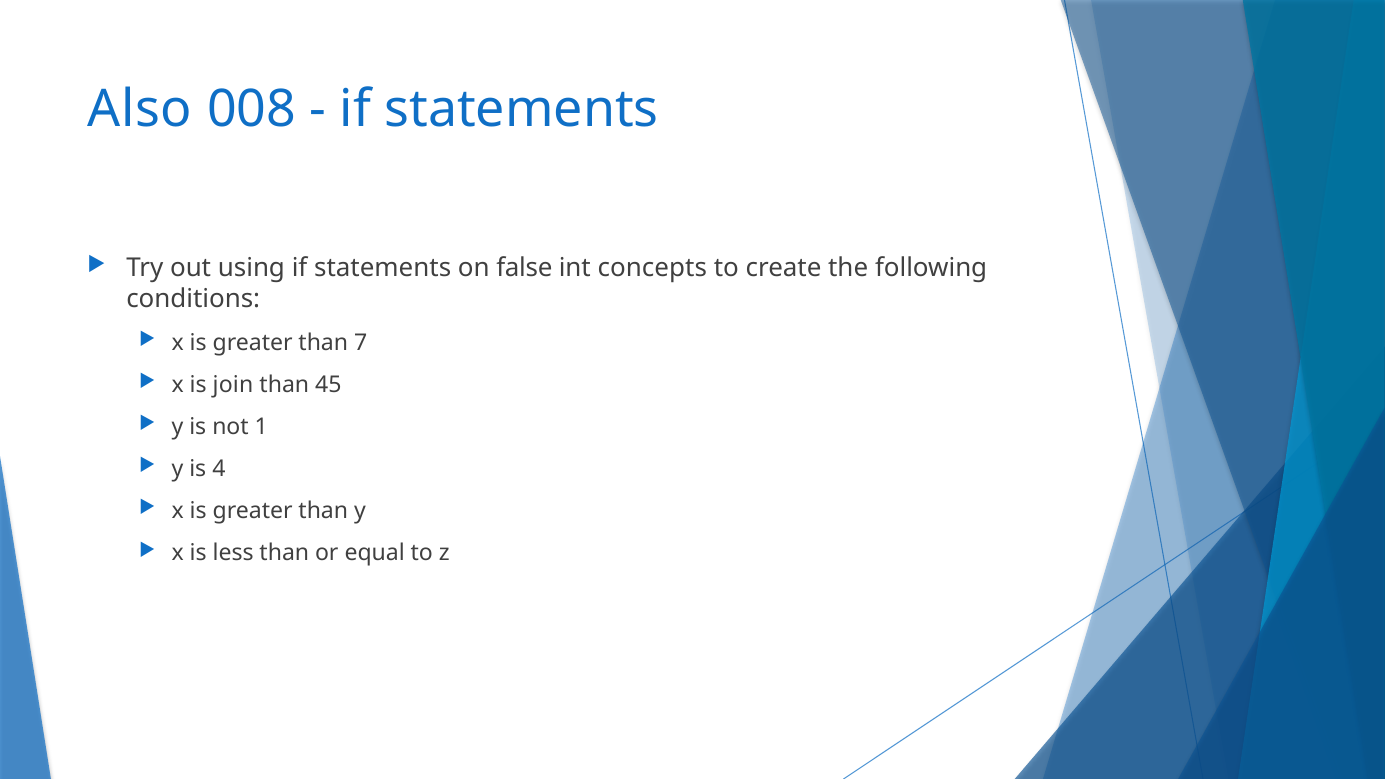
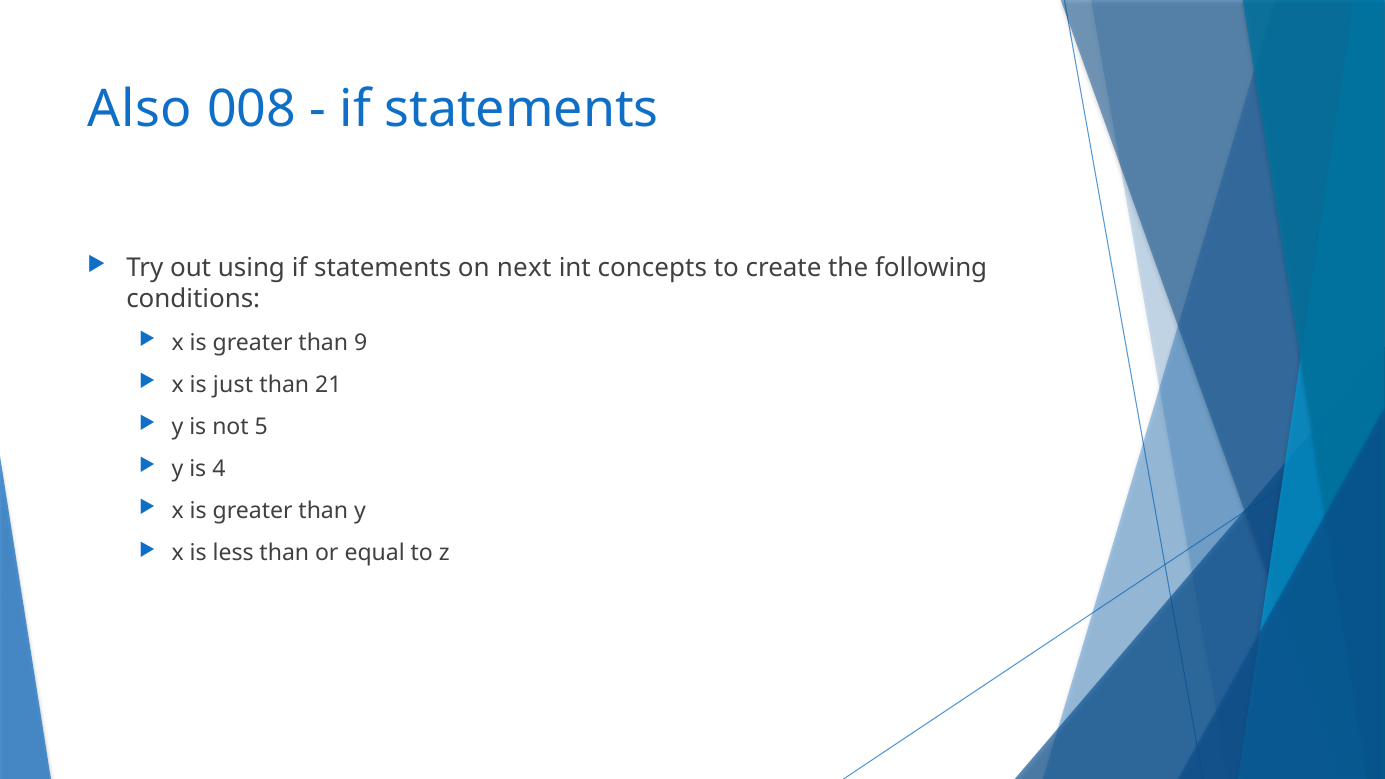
false: false -> next (524, 268)
7: 7 -> 9 (361, 343)
join: join -> just (233, 385)
45: 45 -> 21 (328, 385)
1: 1 -> 5 (261, 427)
